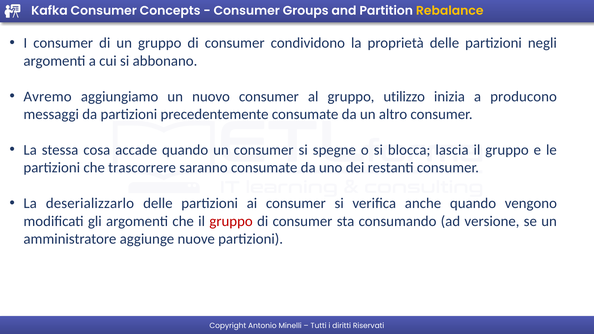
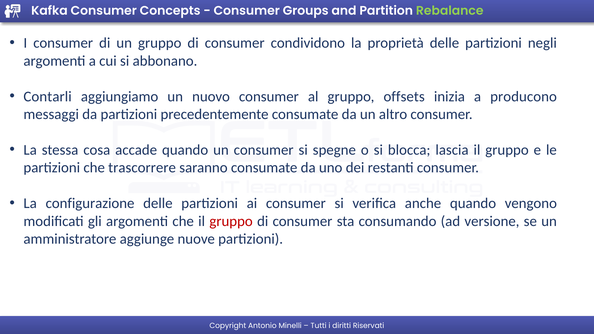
Rebalance colour: yellow -> light green (450, 11)
Avremo: Avremo -> Contarli (48, 96)
utilizzo: utilizzo -> offsets (404, 96)
deserializzarlo: deserializzarlo -> configurazione (90, 203)
